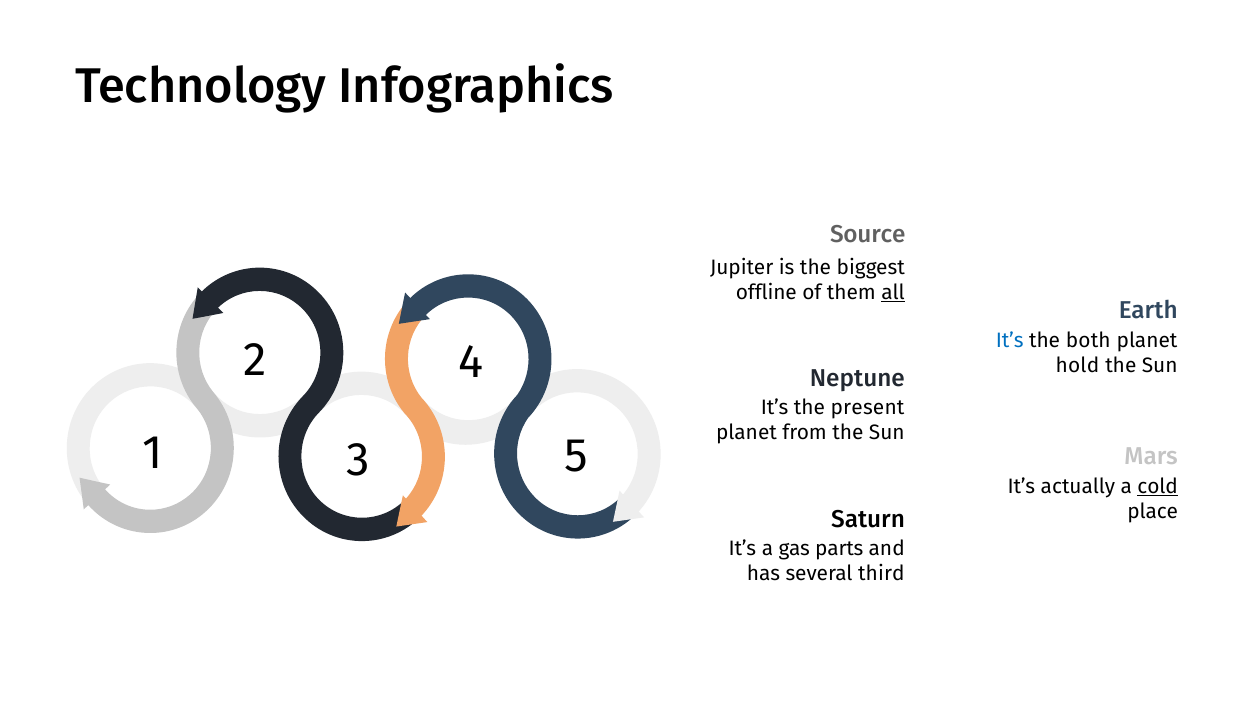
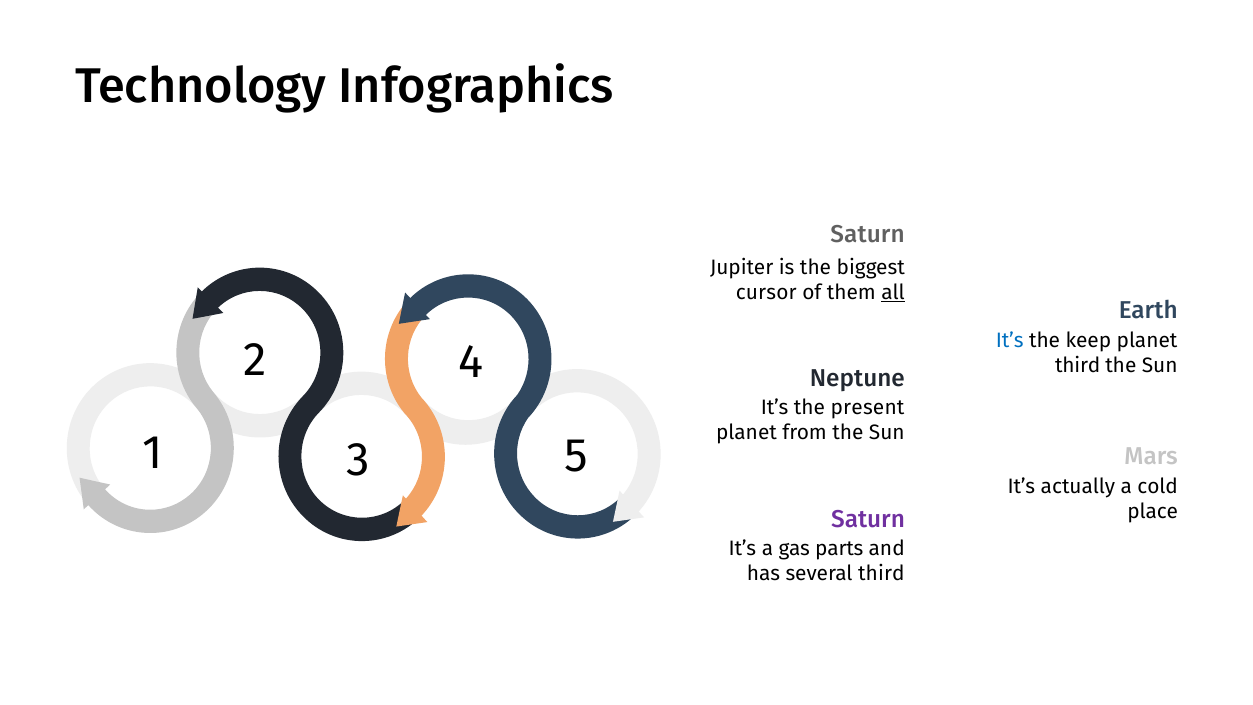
Source: Source -> Saturn (868, 234)
offline: offline -> cursor (766, 292)
both: both -> keep (1088, 340)
hold: hold -> third (1078, 365)
cold underline: present -> none (1158, 486)
Saturn colour: black -> purple (868, 519)
